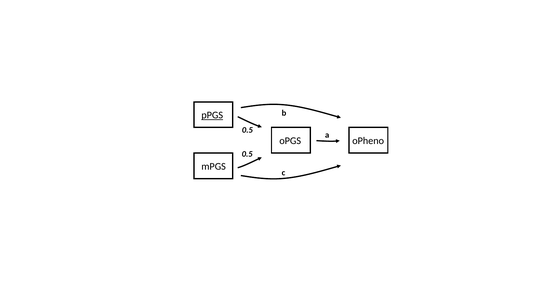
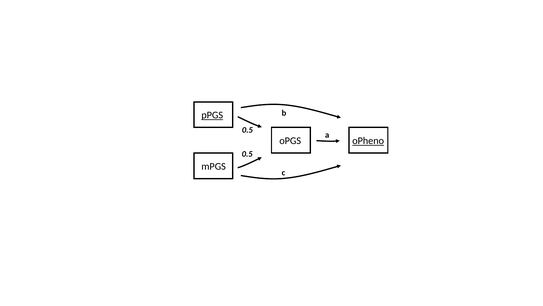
oPheno underline: none -> present (368, 141)
